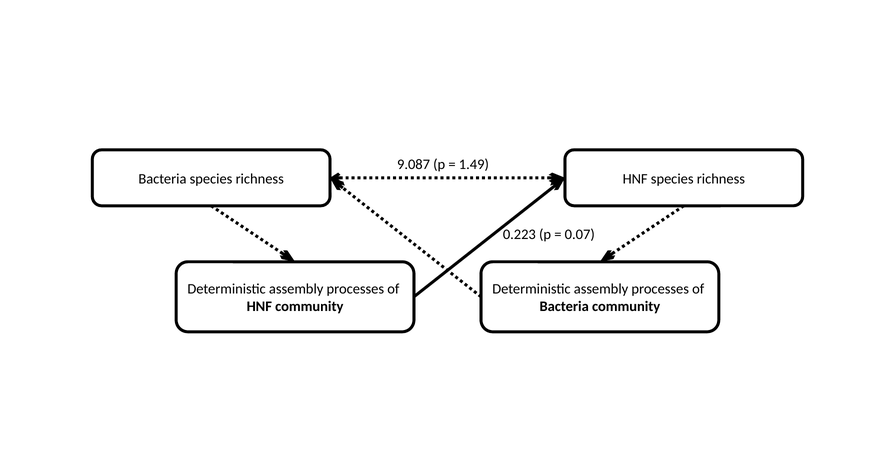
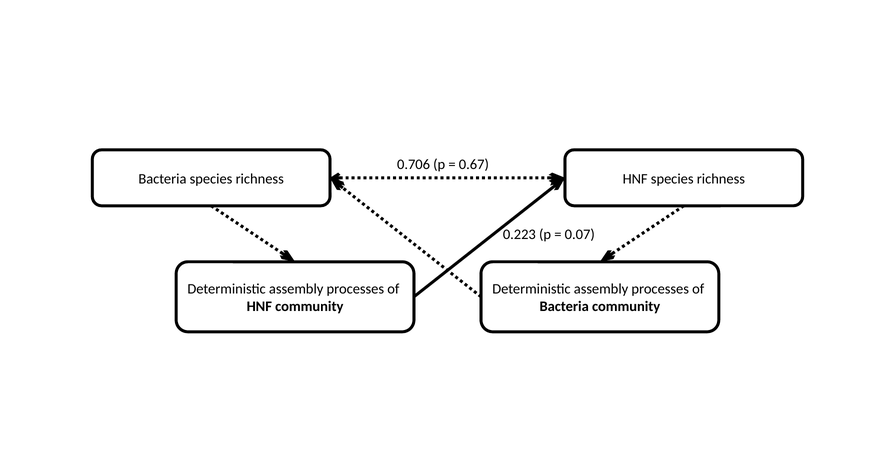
9.087: 9.087 -> 0.706 (414, 164)
1.49: 1.49 -> 0.67 (474, 164)
